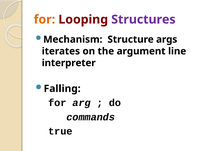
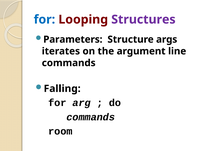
for colour: orange -> blue (44, 20)
Mechanism: Mechanism -> Parameters (73, 40)
interpreter: interpreter -> commands (69, 63)
true: true -> room (60, 132)
